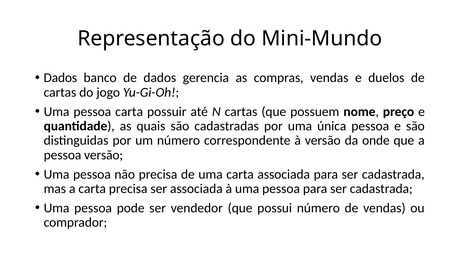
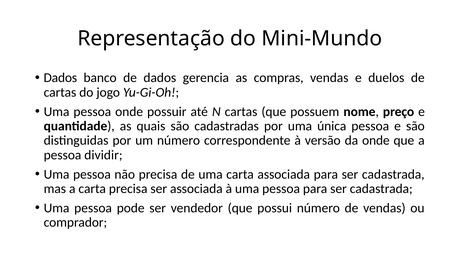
pessoa carta: carta -> onde (129, 111)
pessoa versão: versão -> dividir (103, 155)
